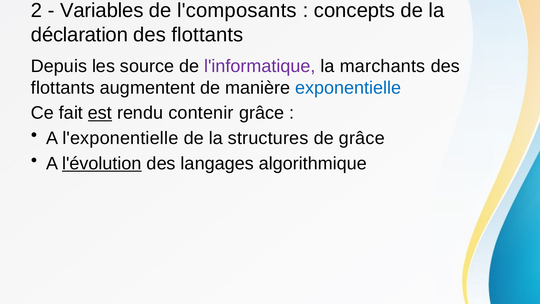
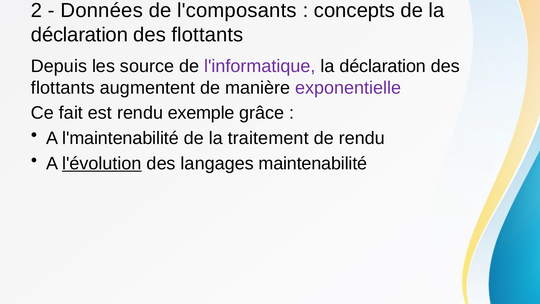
Variables: Variables -> Données (102, 11)
marchants: marchants -> déclaration (383, 66)
exponentielle colour: blue -> purple (348, 88)
est underline: present -> none (100, 113)
contenir: contenir -> exemple (201, 113)
l'exponentielle: l'exponentielle -> l'maintenabilité (120, 138)
structures: structures -> traitement (268, 138)
de grâce: grâce -> rendu (362, 138)
algorithmique: algorithmique -> maintenabilité (313, 163)
